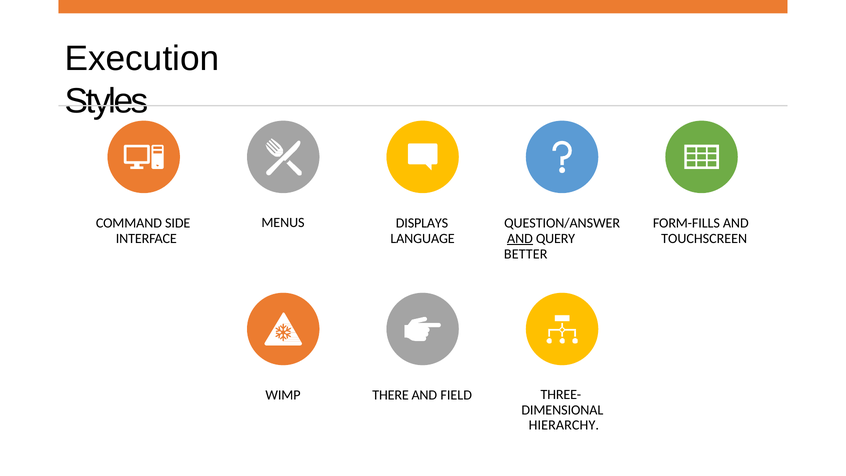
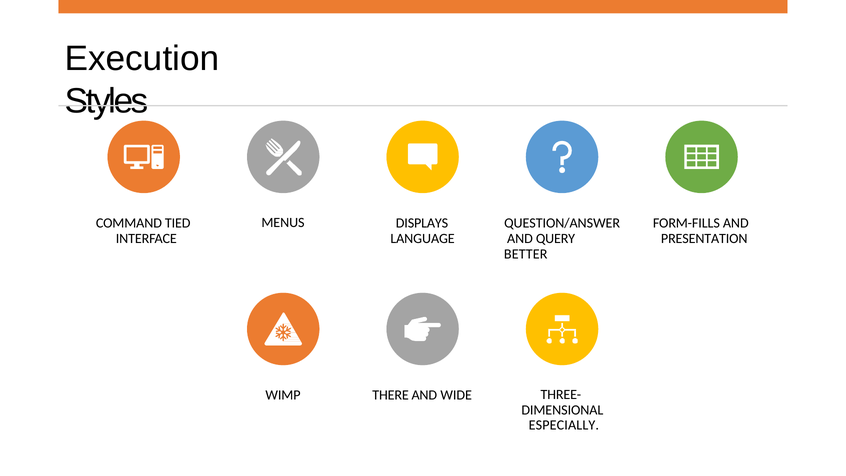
SIDE: SIDE -> TIED (178, 223)
AND underline: present -> none (520, 238)
TOUCHSCREEN: TOUCHSCREEN -> PRESENTATION (704, 238)
FIELD: FIELD -> WIDE (456, 395)
HIERARCHY: HIERARCHY -> ESPECIALLY (564, 425)
